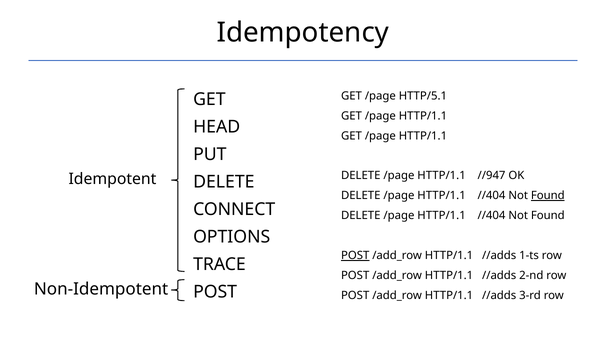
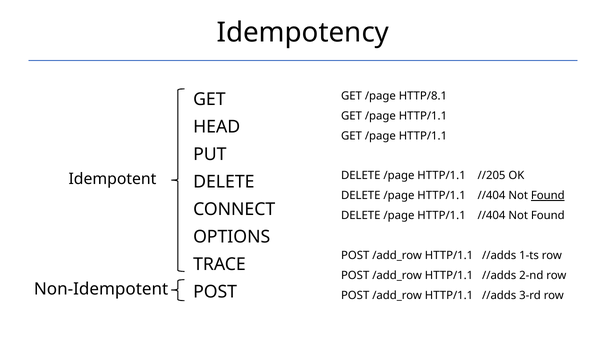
HTTP/5.1: HTTP/5.1 -> HTTP/8.1 (423, 96)
//947: //947 -> //205 (492, 176)
POST underline: present -> none (355, 255)
